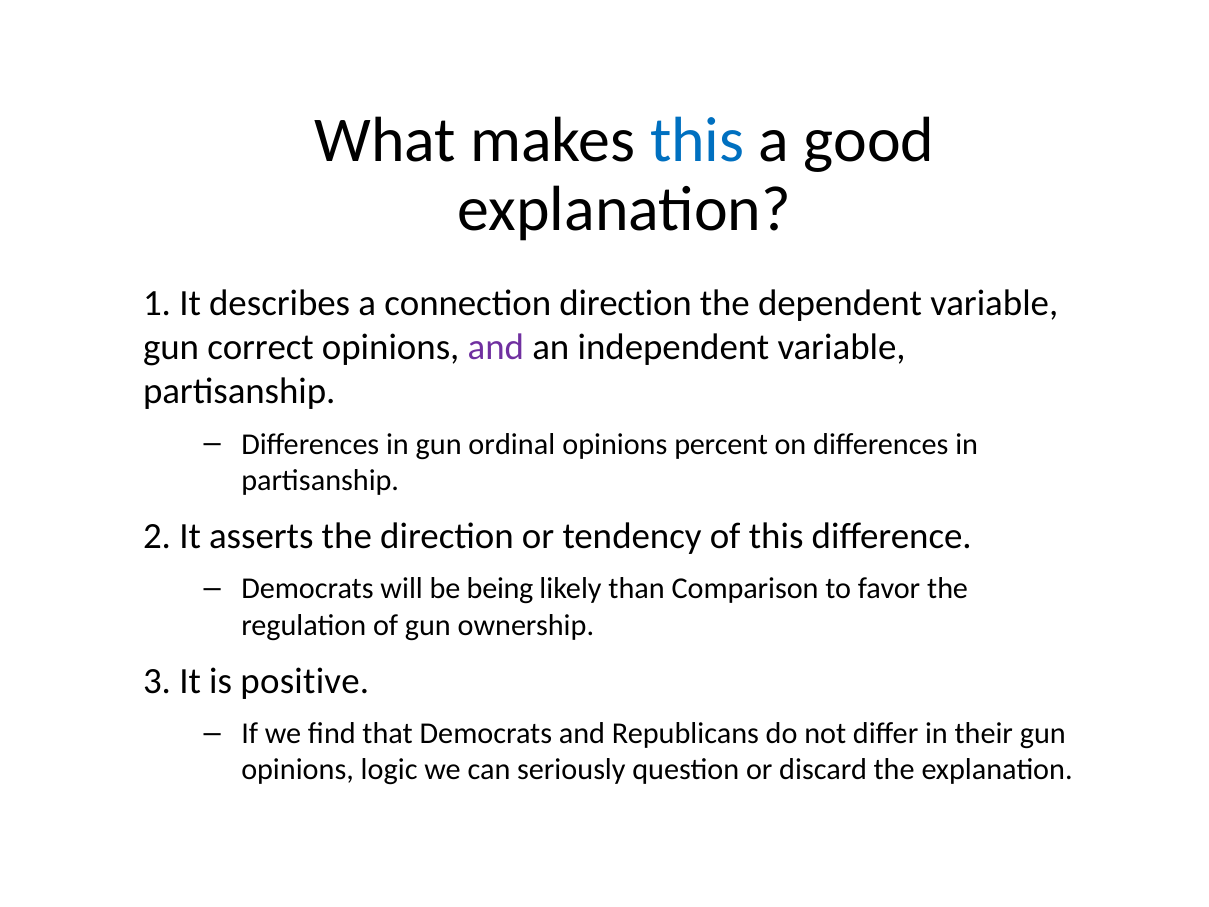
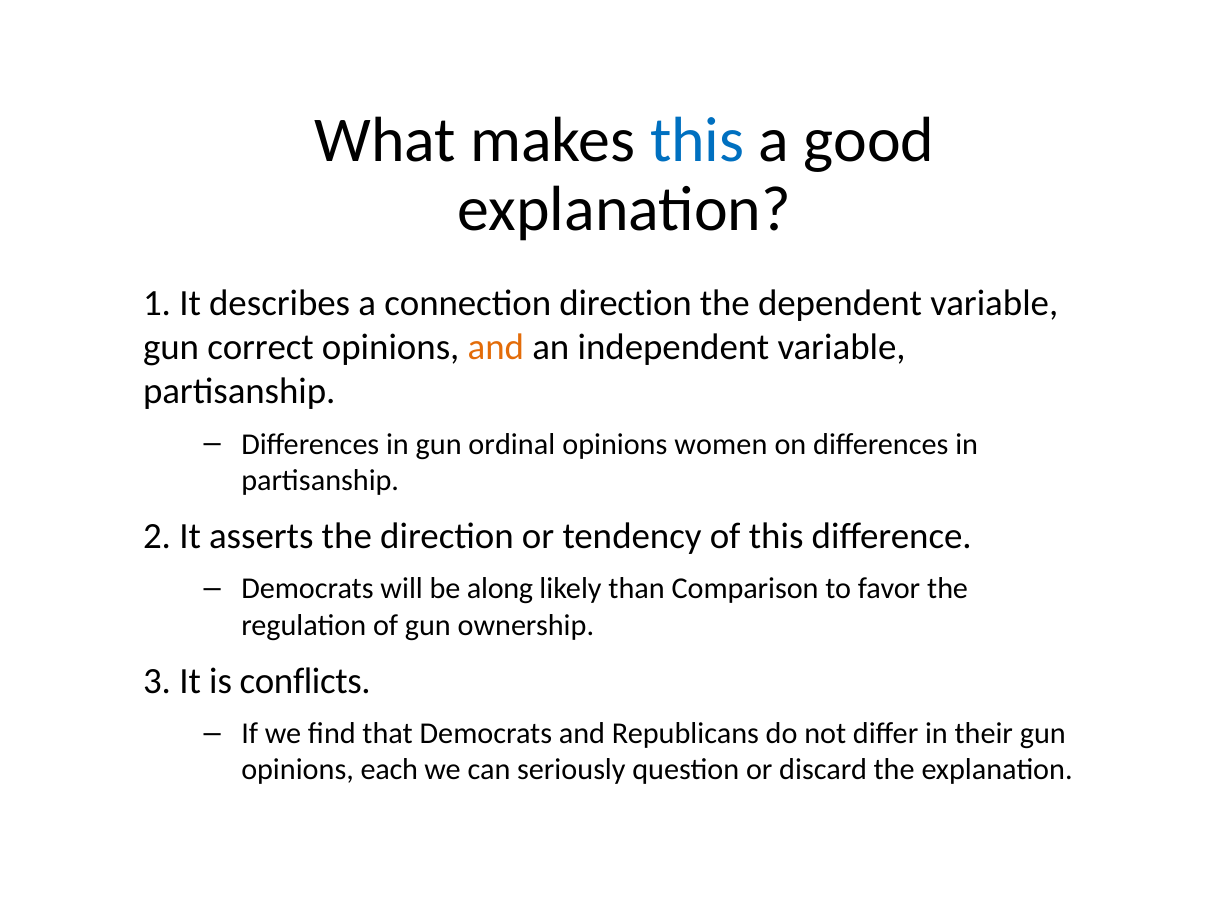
and colour: purple -> orange (496, 347)
percent: percent -> women (721, 444)
being: being -> along (500, 589)
positive: positive -> conflicts (305, 681)
logic: logic -> each (389, 770)
